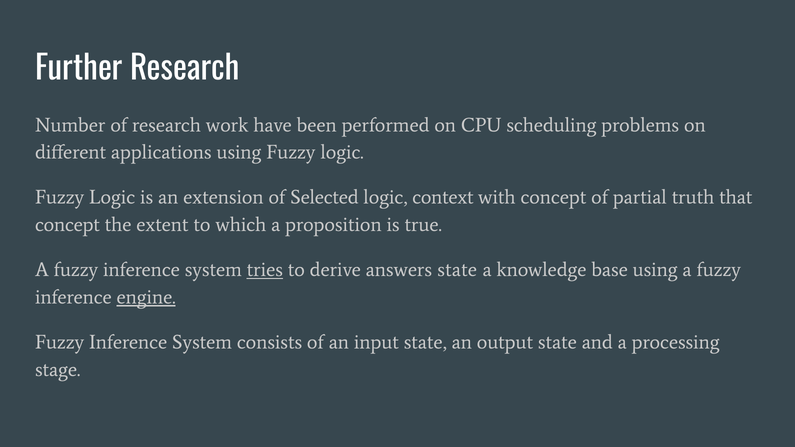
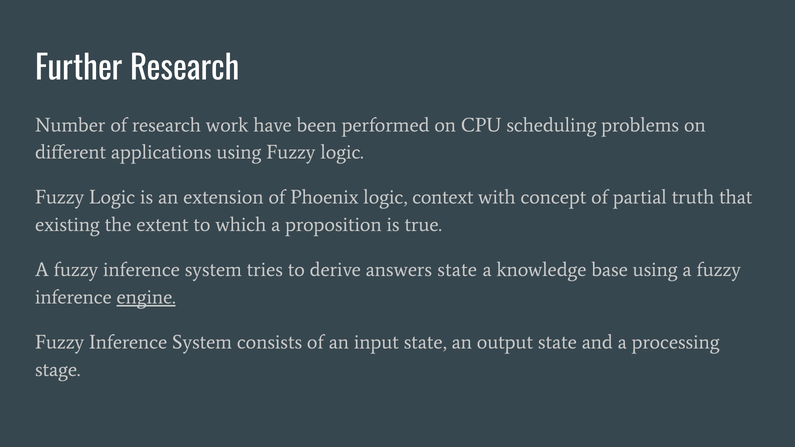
Selected: Selected -> Phoenix (324, 198)
concept: concept -> existing (67, 225)
tries underline: present -> none (265, 270)
